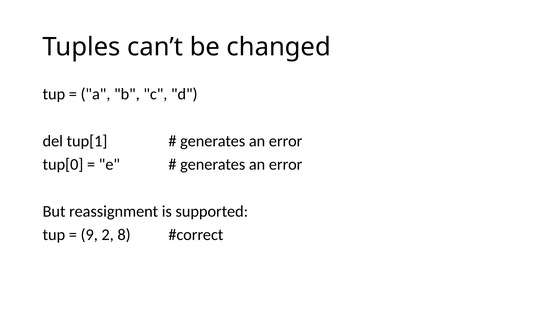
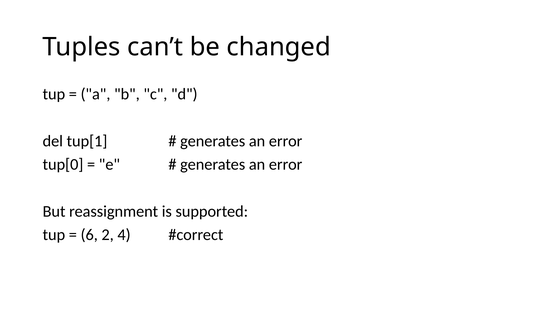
9: 9 -> 6 (89, 234)
8: 8 -> 4 (124, 234)
